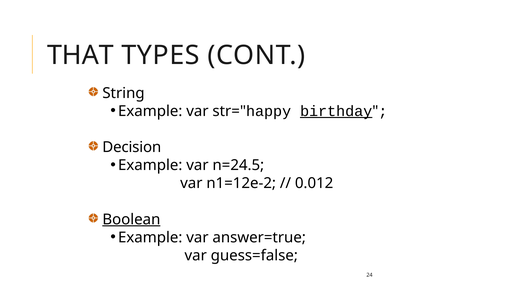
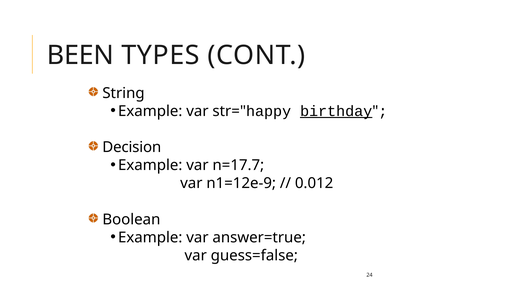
THAT: THAT -> BEEN (80, 55)
n=24.5: n=24.5 -> n=17.7 (238, 165)
n1=12e-2: n1=12e-2 -> n1=12e-9 (241, 183)
Boolean underline: present -> none (131, 220)
